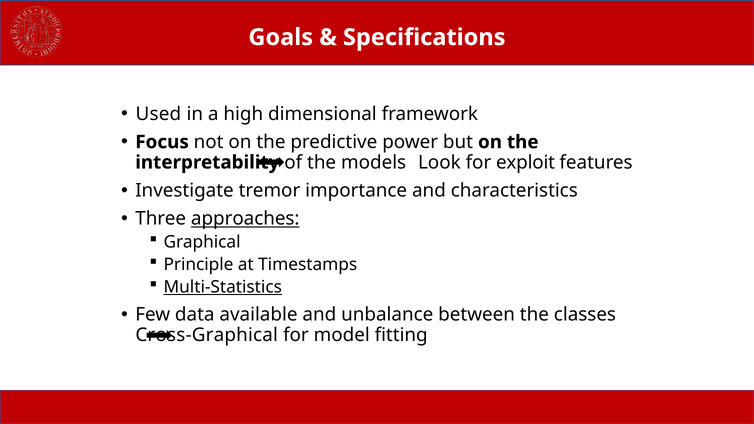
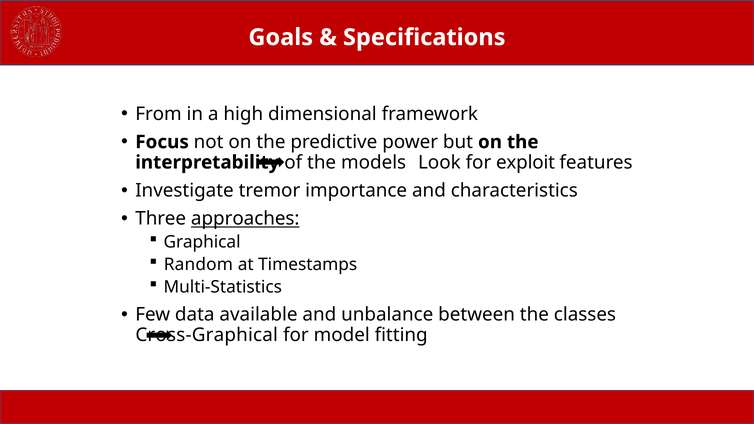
Used: Used -> From (159, 114)
Principle: Principle -> Random (198, 265)
Multi-Statistics underline: present -> none (223, 287)
